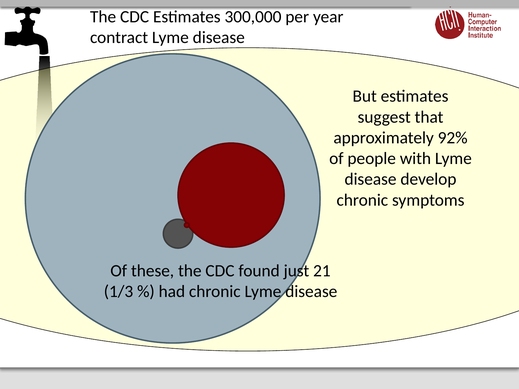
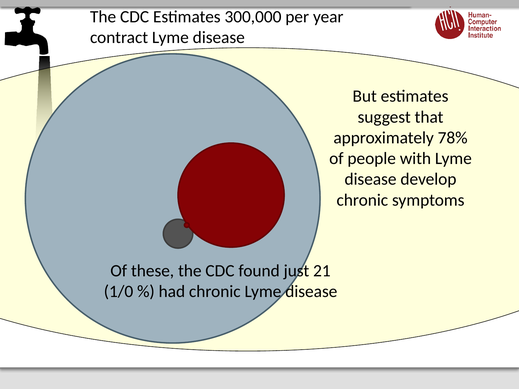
92%: 92% -> 78% (453, 138)
1/3: 1/3 -> 1/0 (119, 292)
